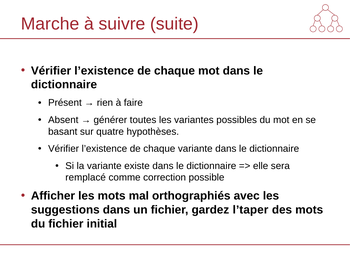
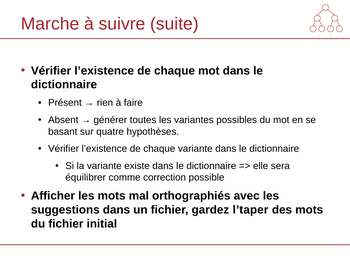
remplacé: remplacé -> équilibrer (86, 178)
